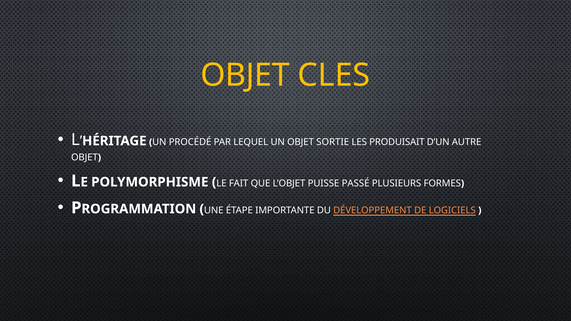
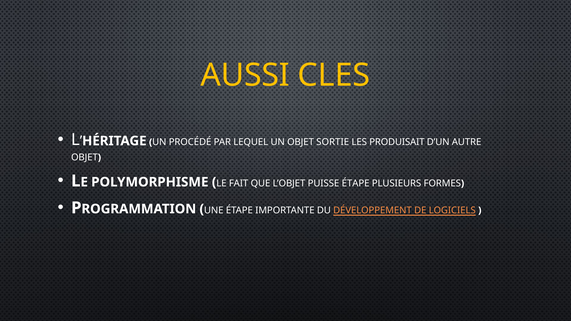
OBJET: OBJET -> AUSSI (245, 75)
PUISSE PASSÉ: PASSÉ -> ÉTAPE (356, 183)
